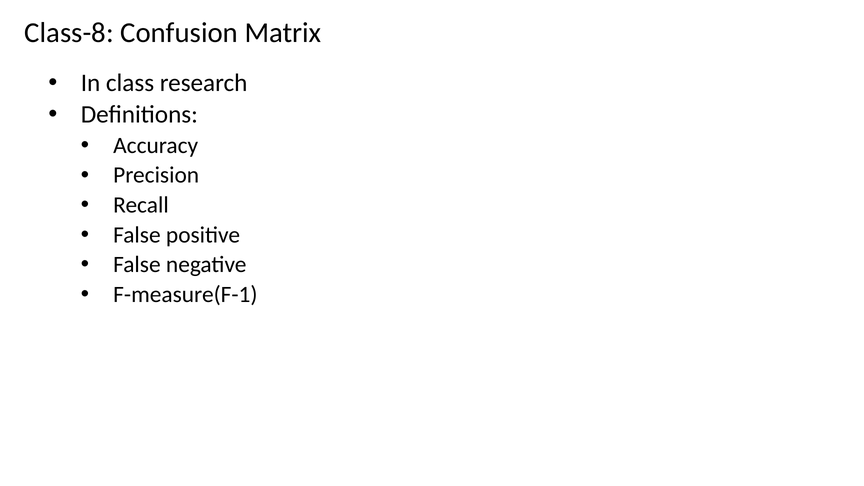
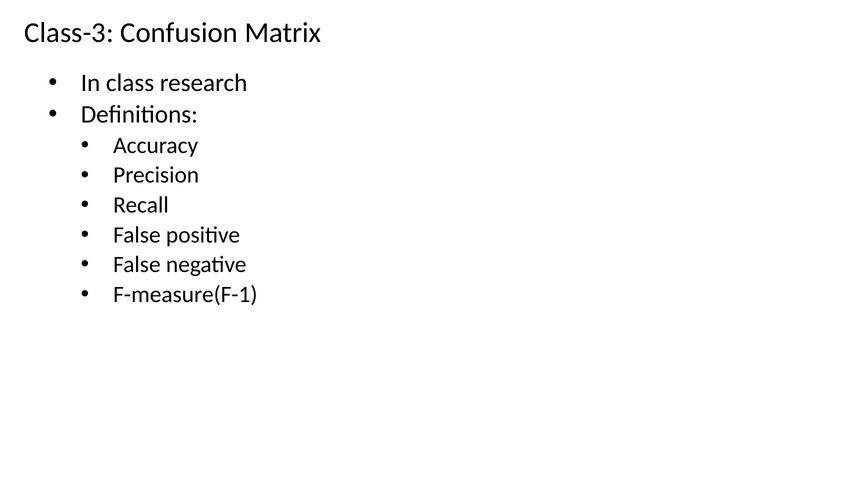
Class-8: Class-8 -> Class-3 (69, 33)
